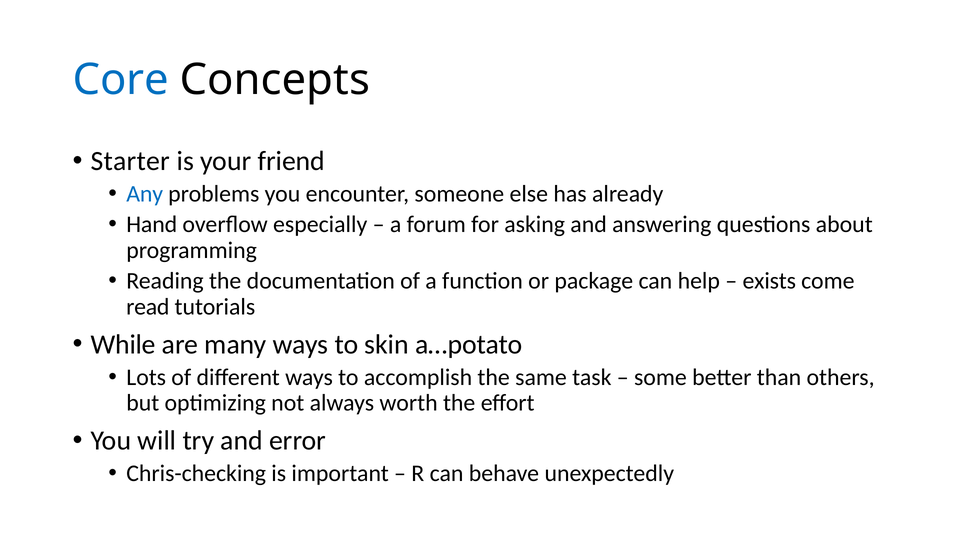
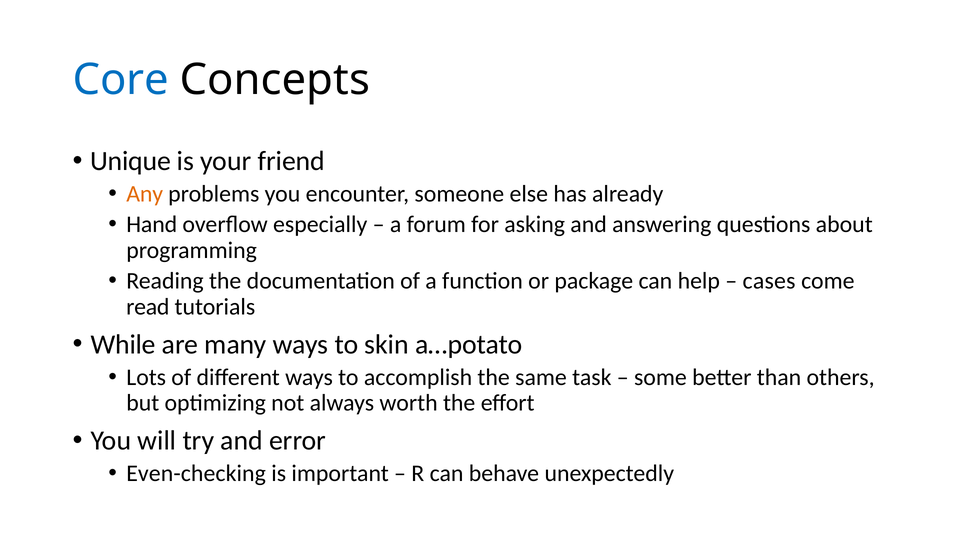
Starter: Starter -> Unique (131, 161)
Any colour: blue -> orange (145, 194)
exists: exists -> cases (769, 281)
Chris-checking: Chris-checking -> Even-checking (196, 474)
